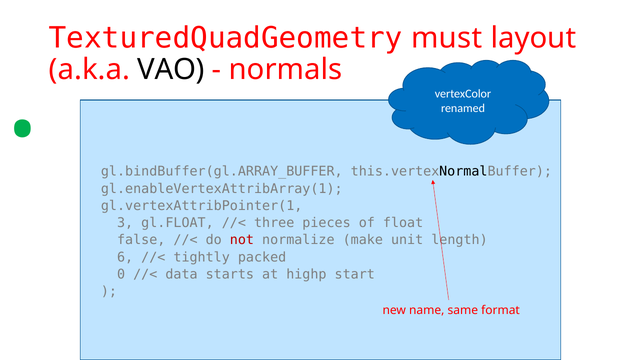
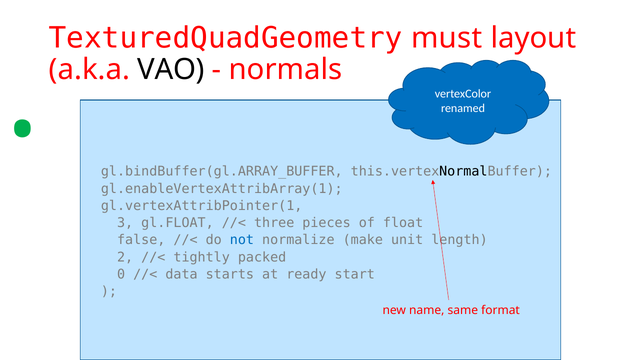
not colour: red -> blue (242, 240)
6: 6 -> 2 (125, 258)
highp: highp -> ready (306, 275)
